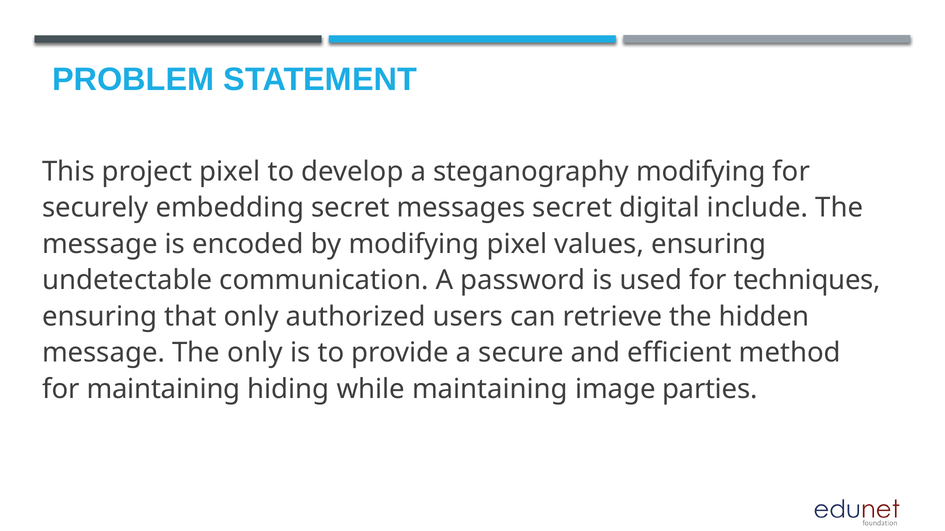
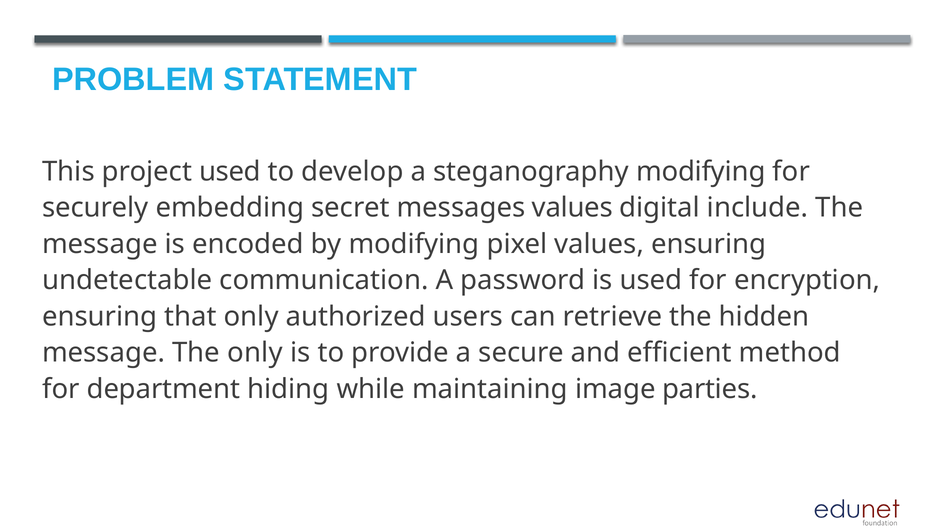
project pixel: pixel -> used (230, 172)
messages secret: secret -> values (572, 208)
techniques: techniques -> encryption (807, 281)
for maintaining: maintaining -> department (163, 389)
